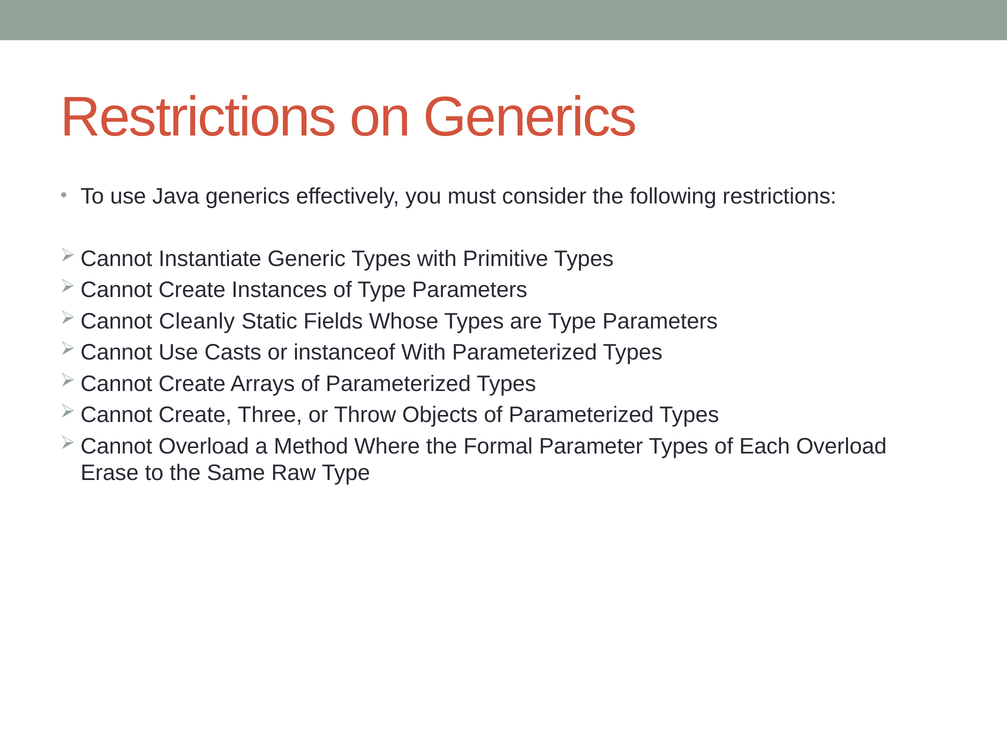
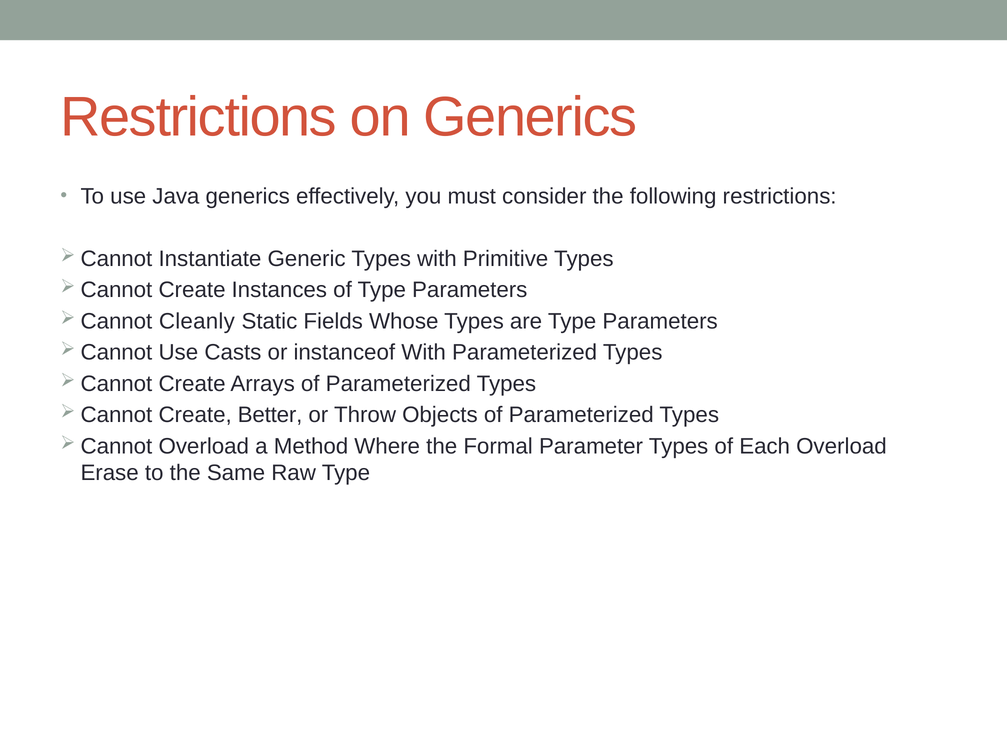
Three: Three -> Better (270, 415)
